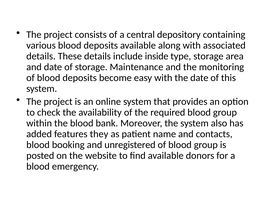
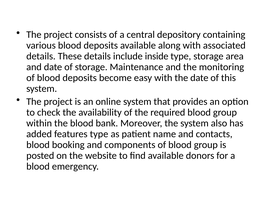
features they: they -> type (99, 134)
unregistered: unregistered -> components (130, 145)
